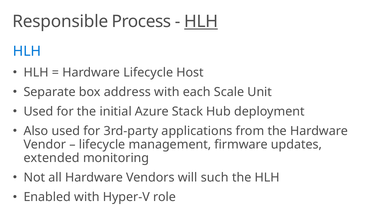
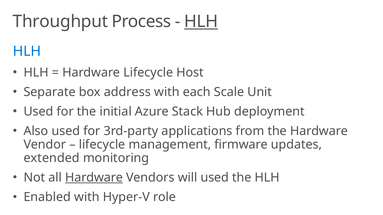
Responsible: Responsible -> Throughput (60, 22)
Hardware underline: none -> present (94, 178)
will such: such -> used (215, 178)
